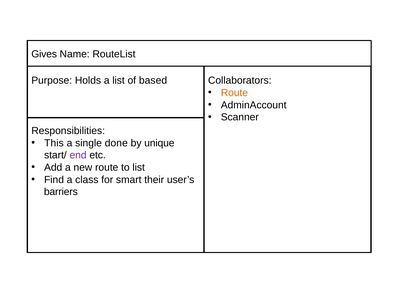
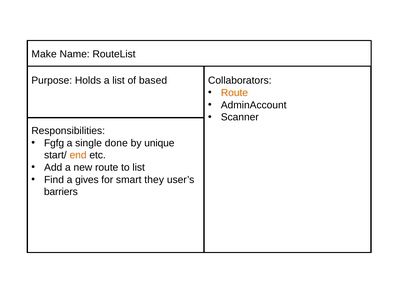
Gives: Gives -> Make (44, 54)
This: This -> Fgfg (54, 143)
end colour: purple -> orange (78, 155)
class: class -> gives (87, 180)
their: their -> they (154, 180)
